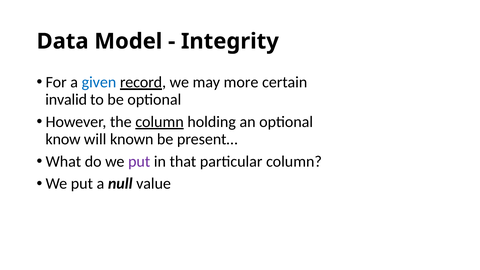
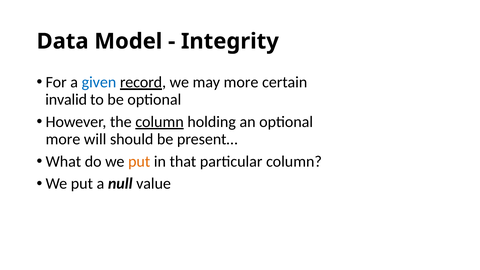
know: know -> more (63, 139)
known: known -> should (132, 139)
put colour: purple -> orange (139, 161)
